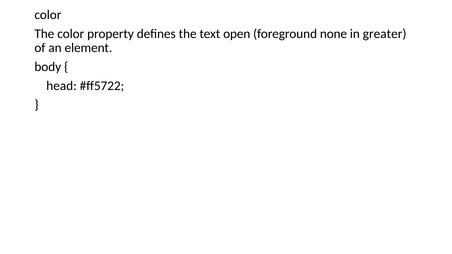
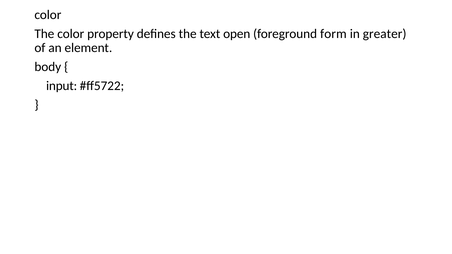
none: none -> form (333, 34)
head: head -> input (62, 86)
